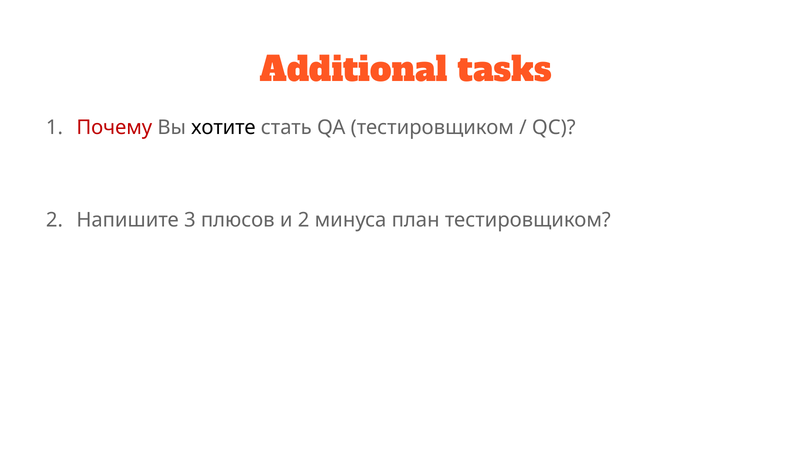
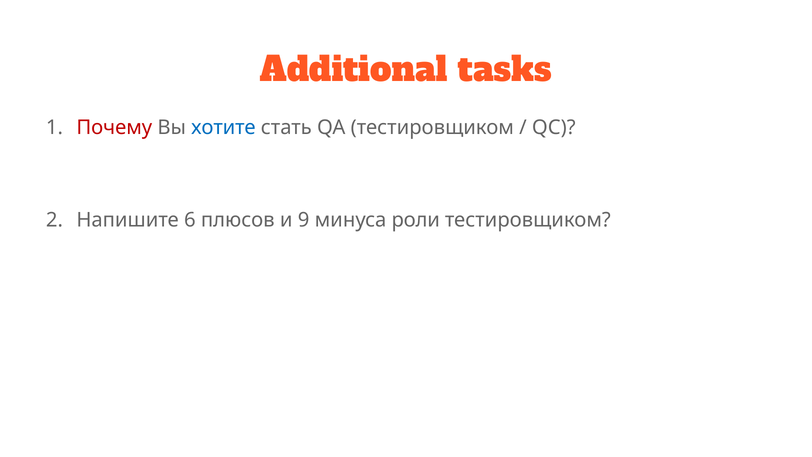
хотите colour: black -> blue (223, 128)
3: 3 -> 6 (190, 220)
и 2: 2 -> 9 (304, 220)
план: план -> роли (416, 220)
